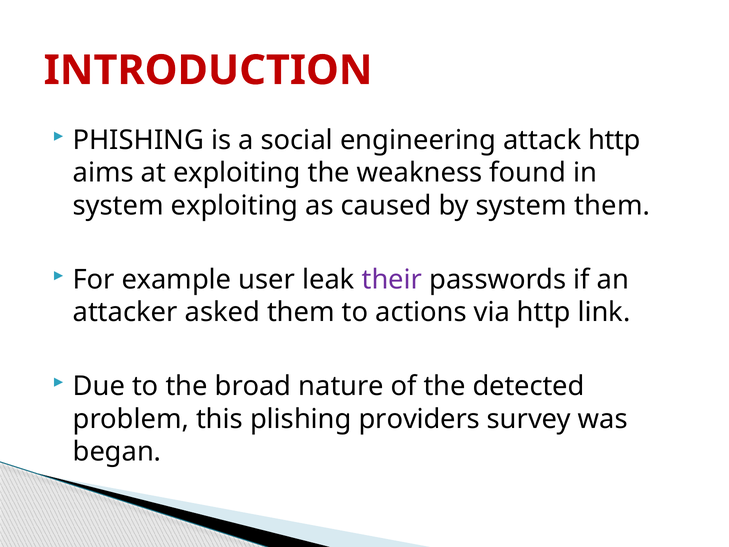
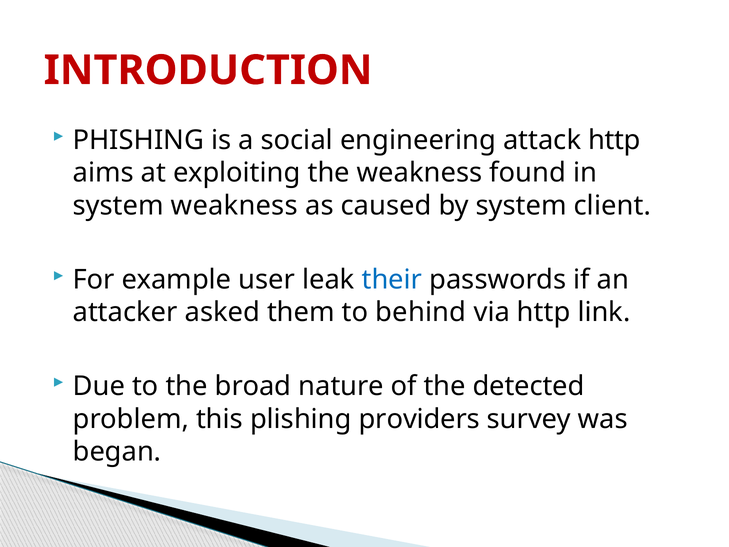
system exploiting: exploiting -> weakness (234, 206)
system them: them -> client (612, 206)
their colour: purple -> blue (392, 279)
actions: actions -> behind (421, 312)
